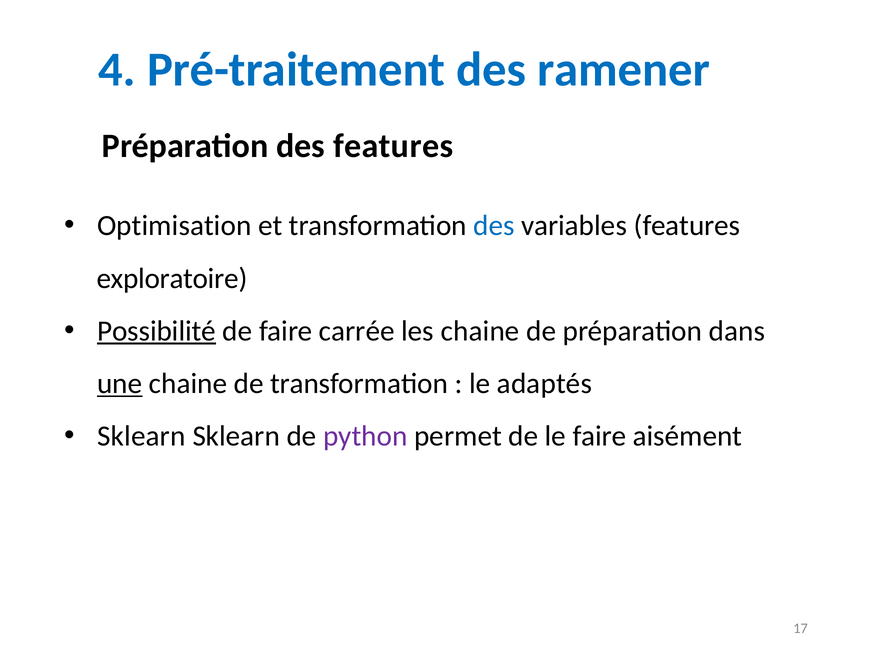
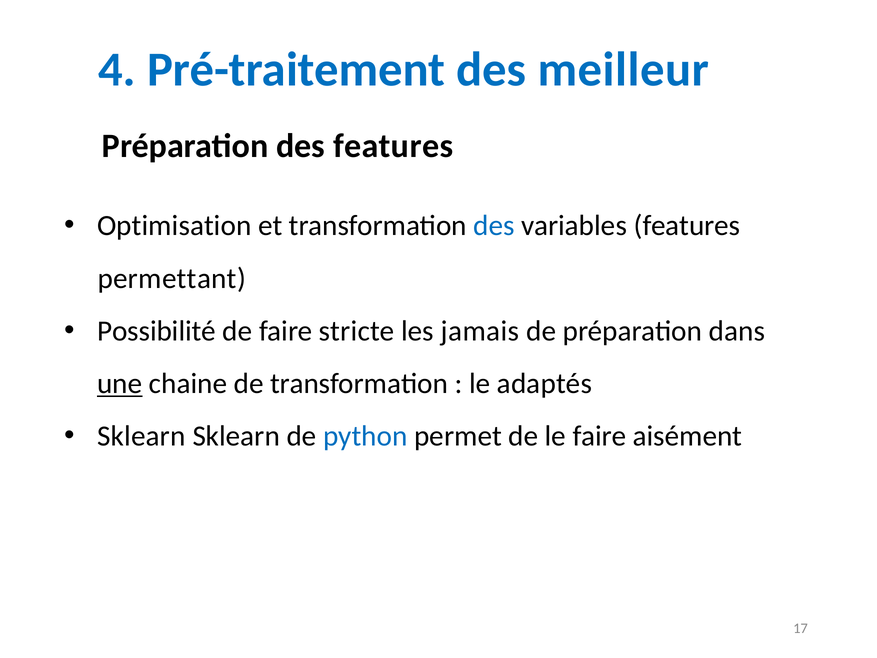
ramener: ramener -> meilleur (623, 70)
exploratoire: exploratoire -> permettant (172, 278)
Possibilité underline: present -> none (156, 331)
carrée: carrée -> stricte (357, 331)
les chaine: chaine -> jamais (480, 331)
python colour: purple -> blue (365, 436)
